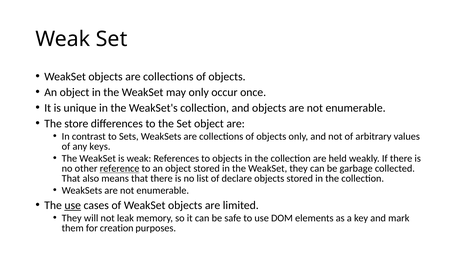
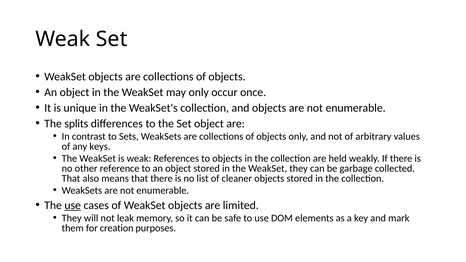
store: store -> splits (76, 124)
reference underline: present -> none (120, 169)
declare: declare -> cleaner (237, 178)
